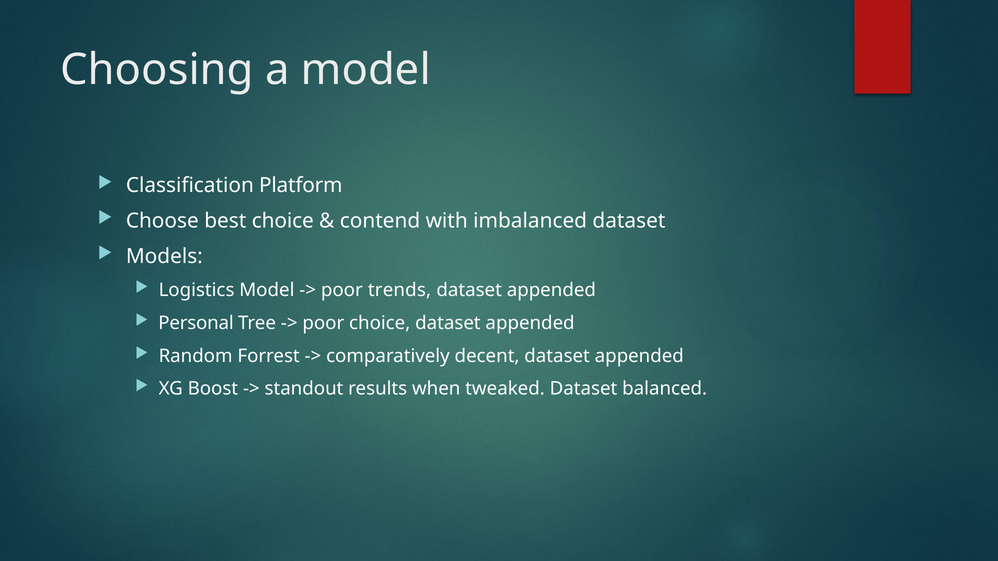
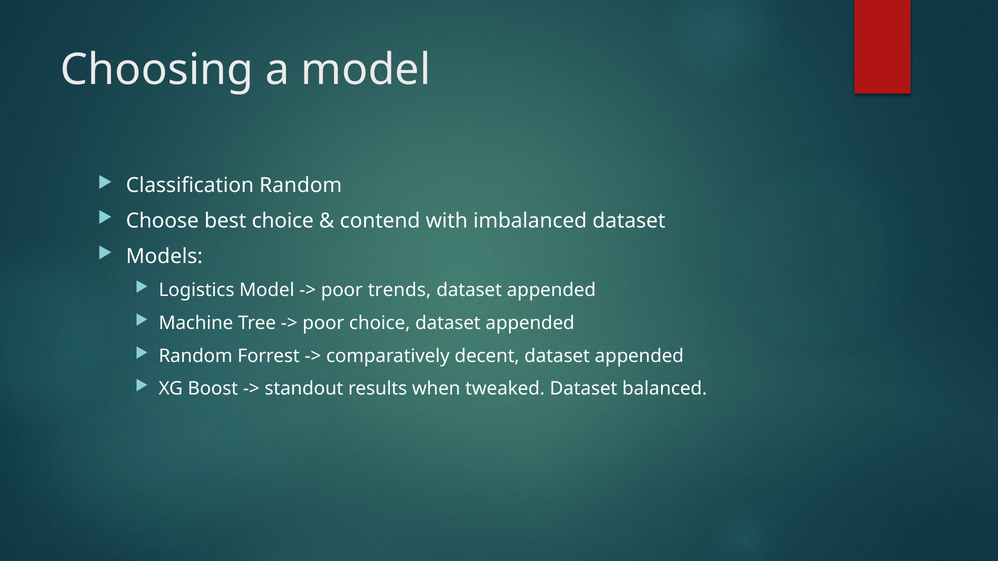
Classification Platform: Platform -> Random (301, 186)
Personal: Personal -> Machine (196, 323)
